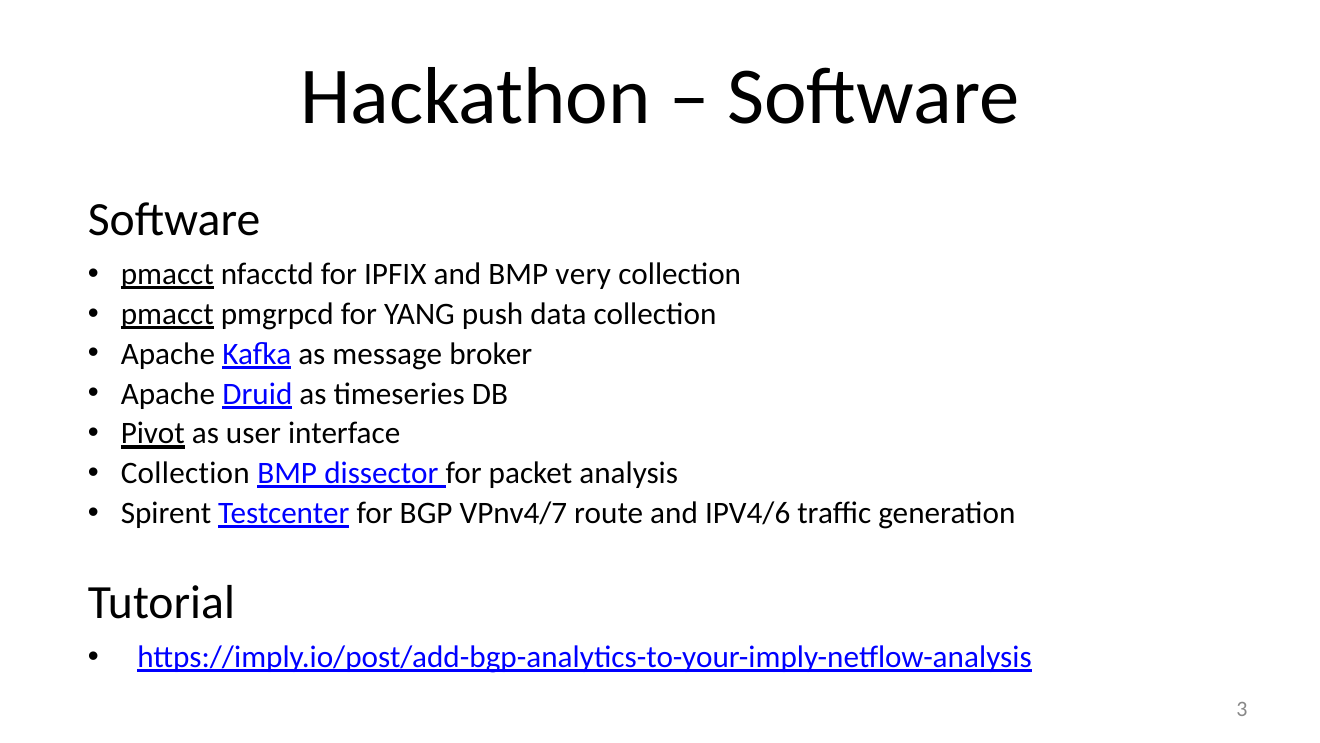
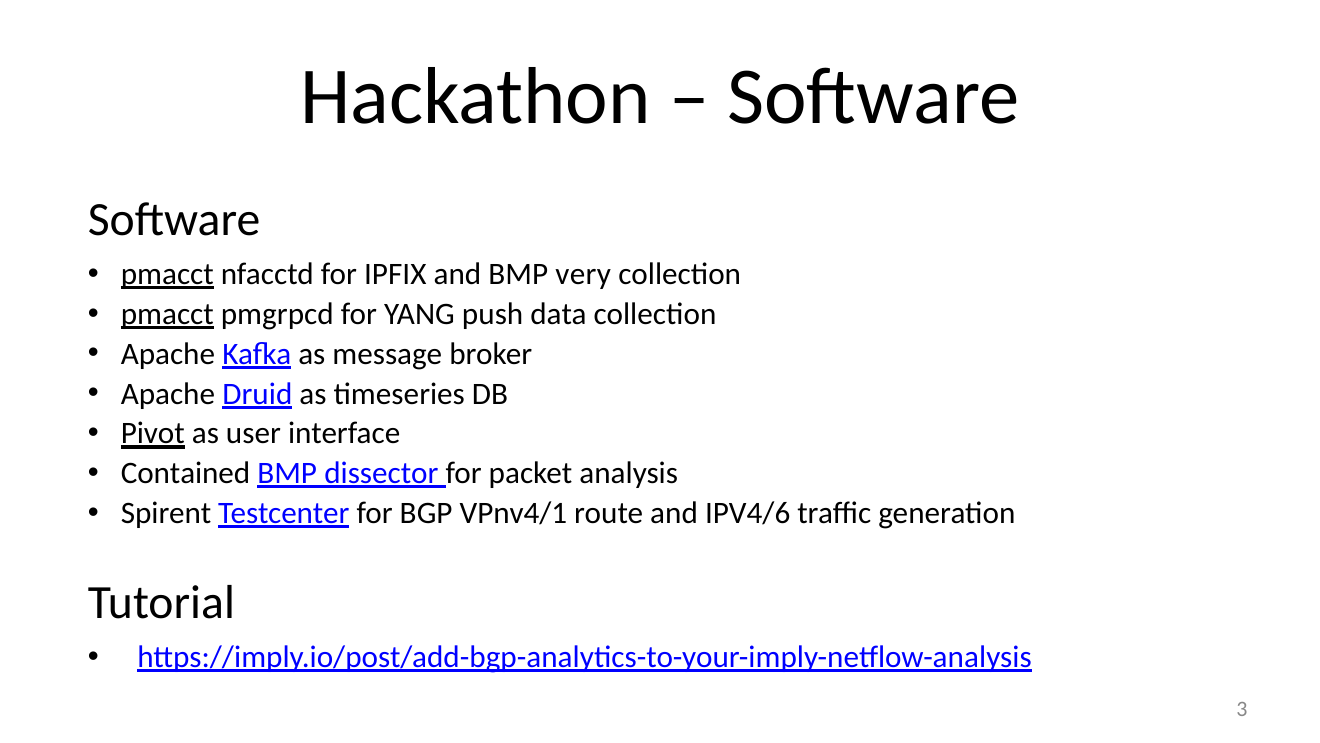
Collection: Collection -> Contained (186, 473)
VPnv4/7: VPnv4/7 -> VPnv4/1 (513, 513)
